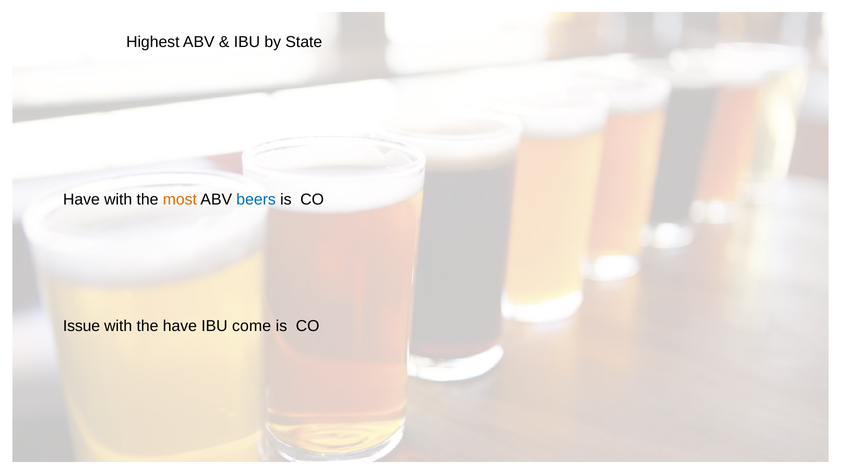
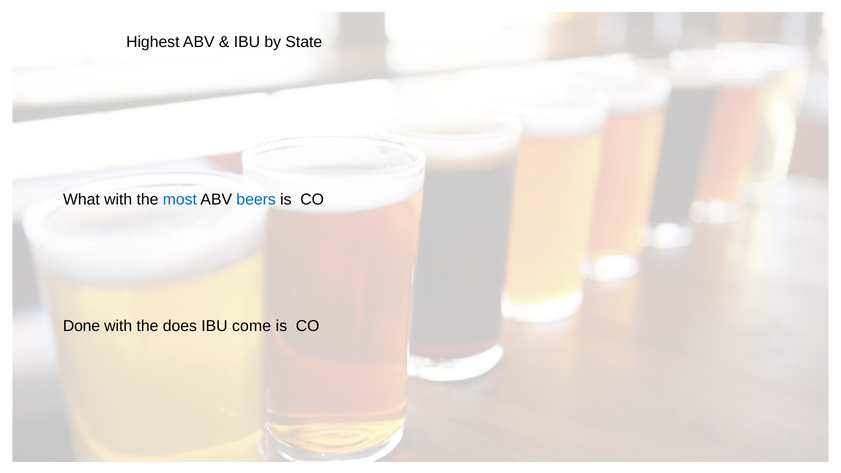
Have: Have -> What (81, 200)
most colour: orange -> blue (180, 200)
Issue: Issue -> Done (82, 326)
the have: have -> does (180, 326)
